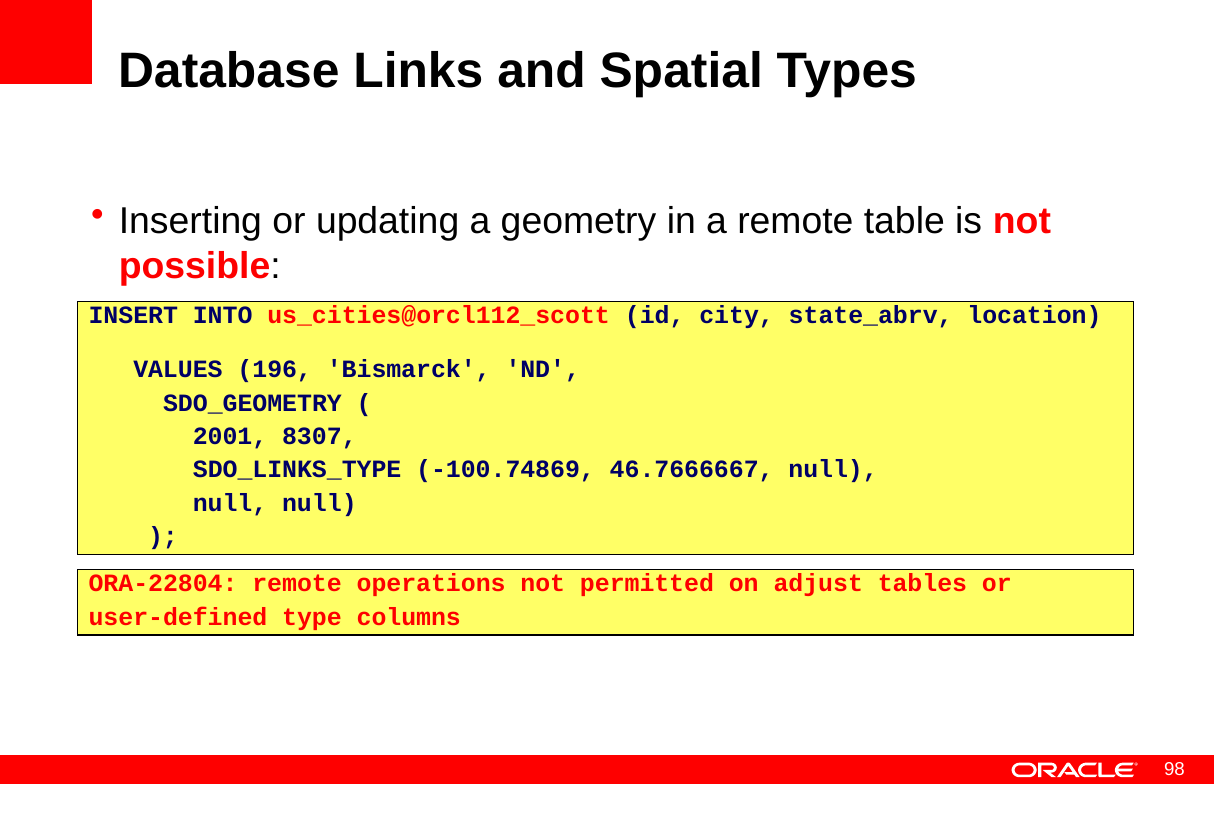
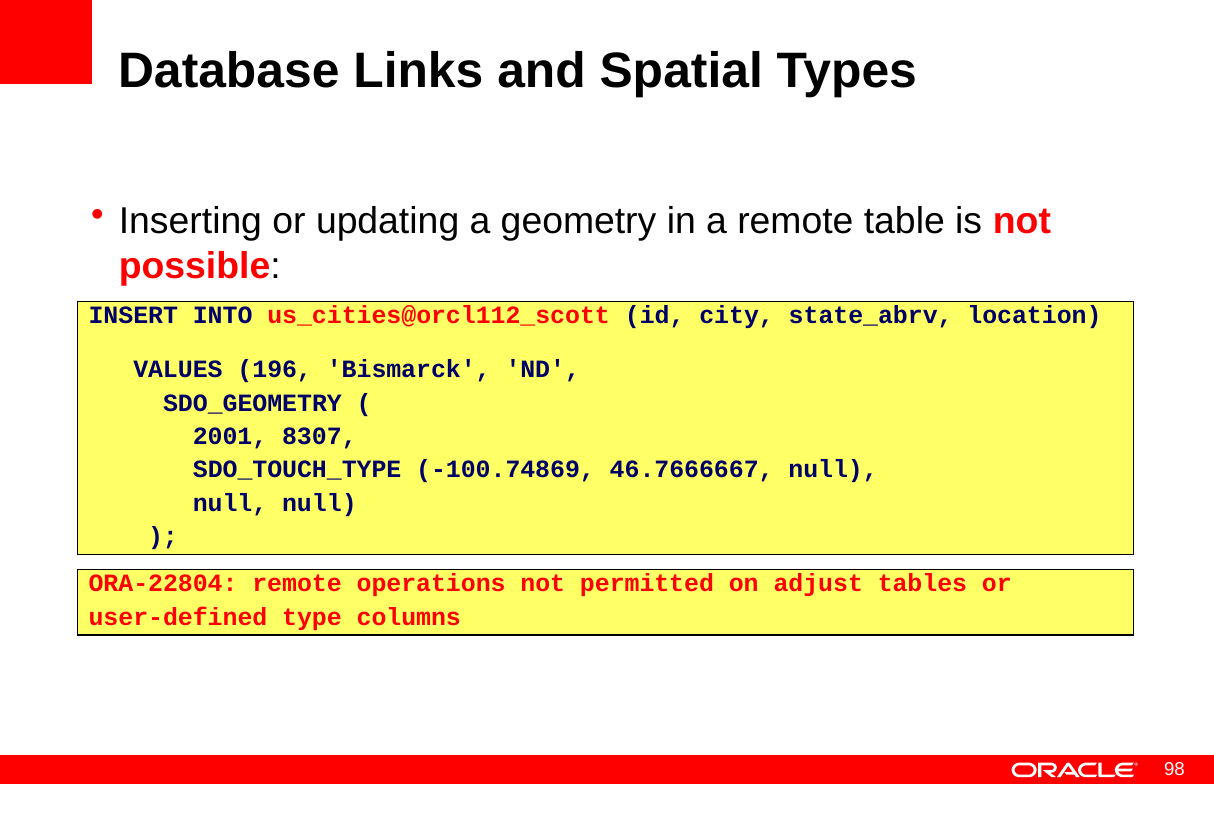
SDO_LINKS_TYPE: SDO_LINKS_TYPE -> SDO_TOUCH_TYPE (297, 470)
